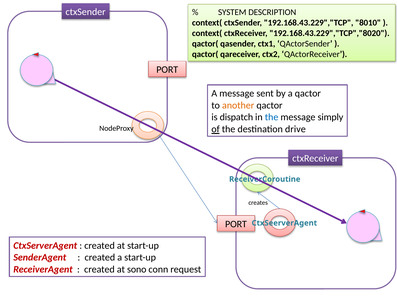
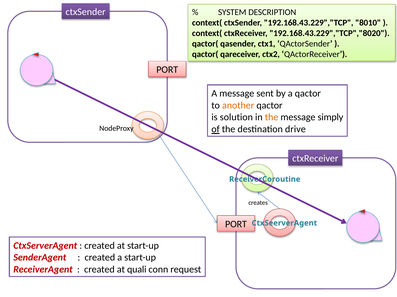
dispatch: dispatch -> solution (236, 118)
the colour: blue -> orange (272, 118)
sono: sono -> quali (137, 270)
